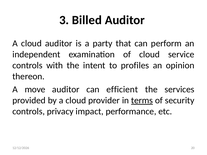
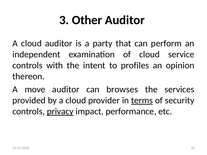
Billed: Billed -> Other (87, 20)
efficient: efficient -> browses (122, 89)
privacy underline: none -> present (60, 112)
